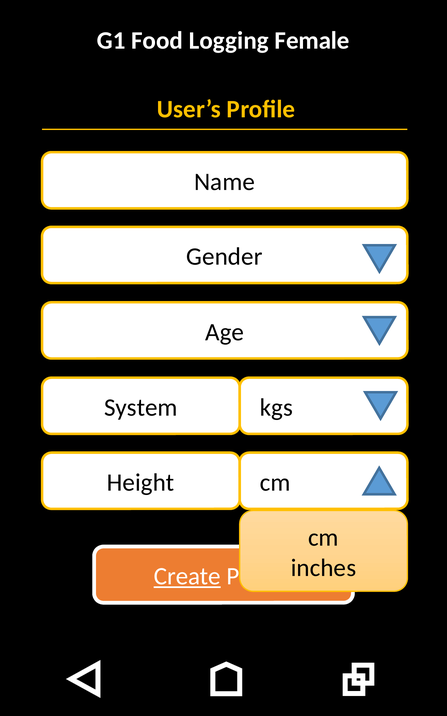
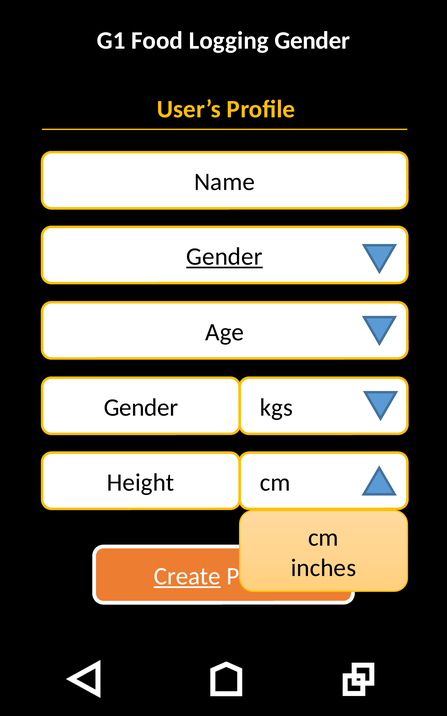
Logging Female: Female -> Gender (312, 40)
Gender underline: none -> present (224, 256)
System: System -> Gender (141, 407)
